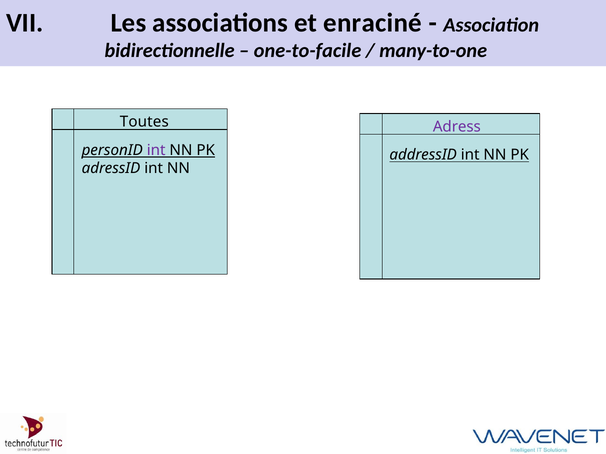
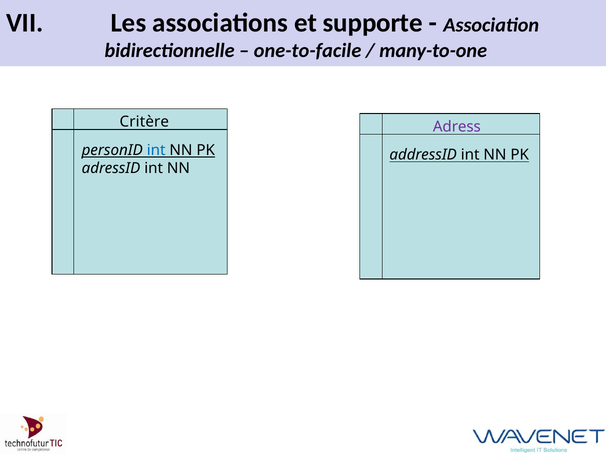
enraciné: enraciné -> supporte (373, 23)
Toutes: Toutes -> Critère (144, 122)
int colour: purple -> blue (156, 150)
